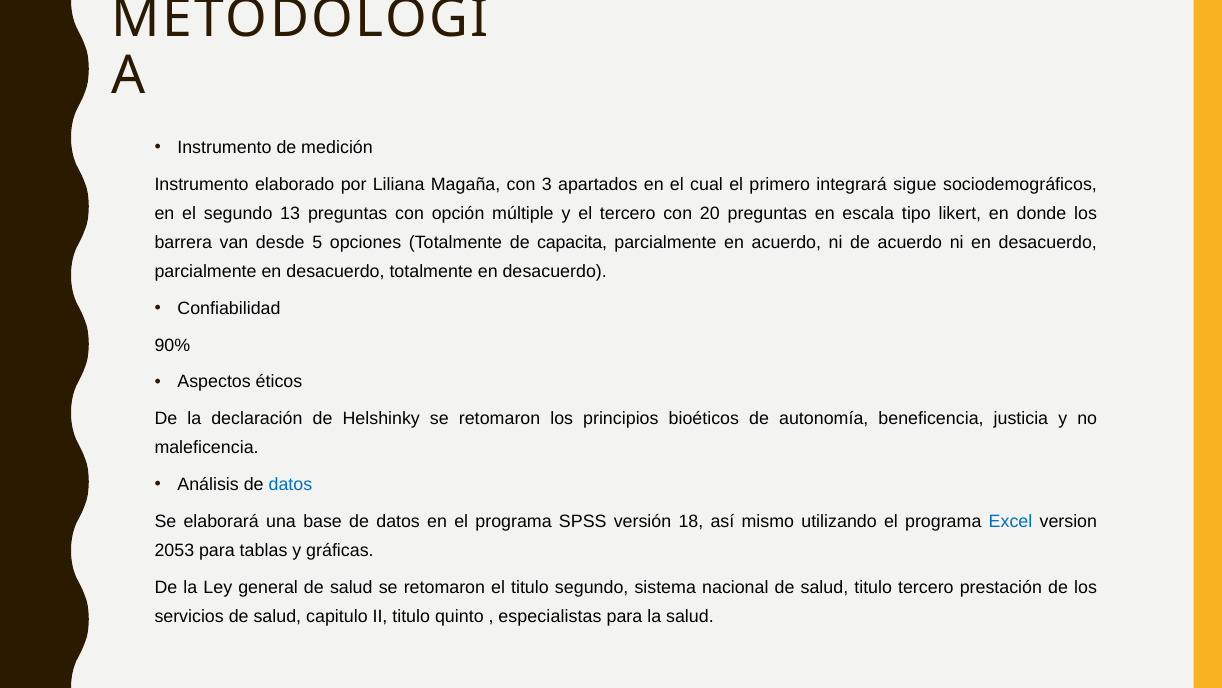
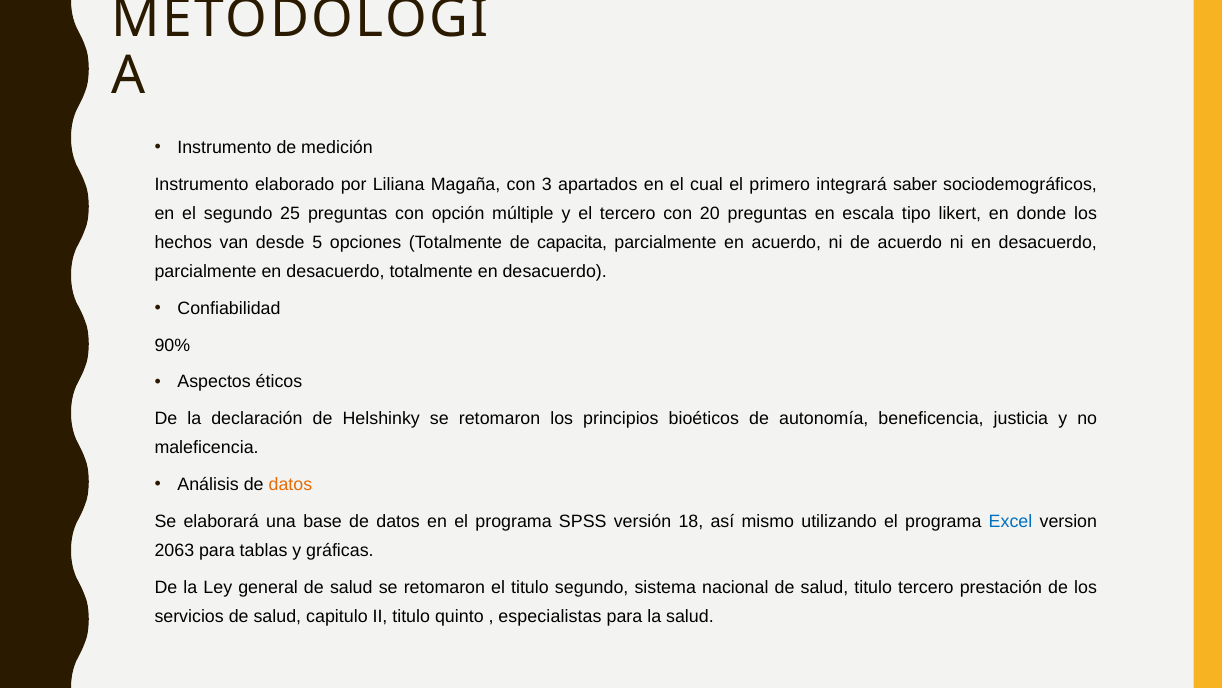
sigue: sigue -> saber (915, 184)
13: 13 -> 25 (290, 213)
barrera: barrera -> hechos (183, 242)
datos colour: blue -> orange (290, 484)
2053: 2053 -> 2063 (174, 550)
